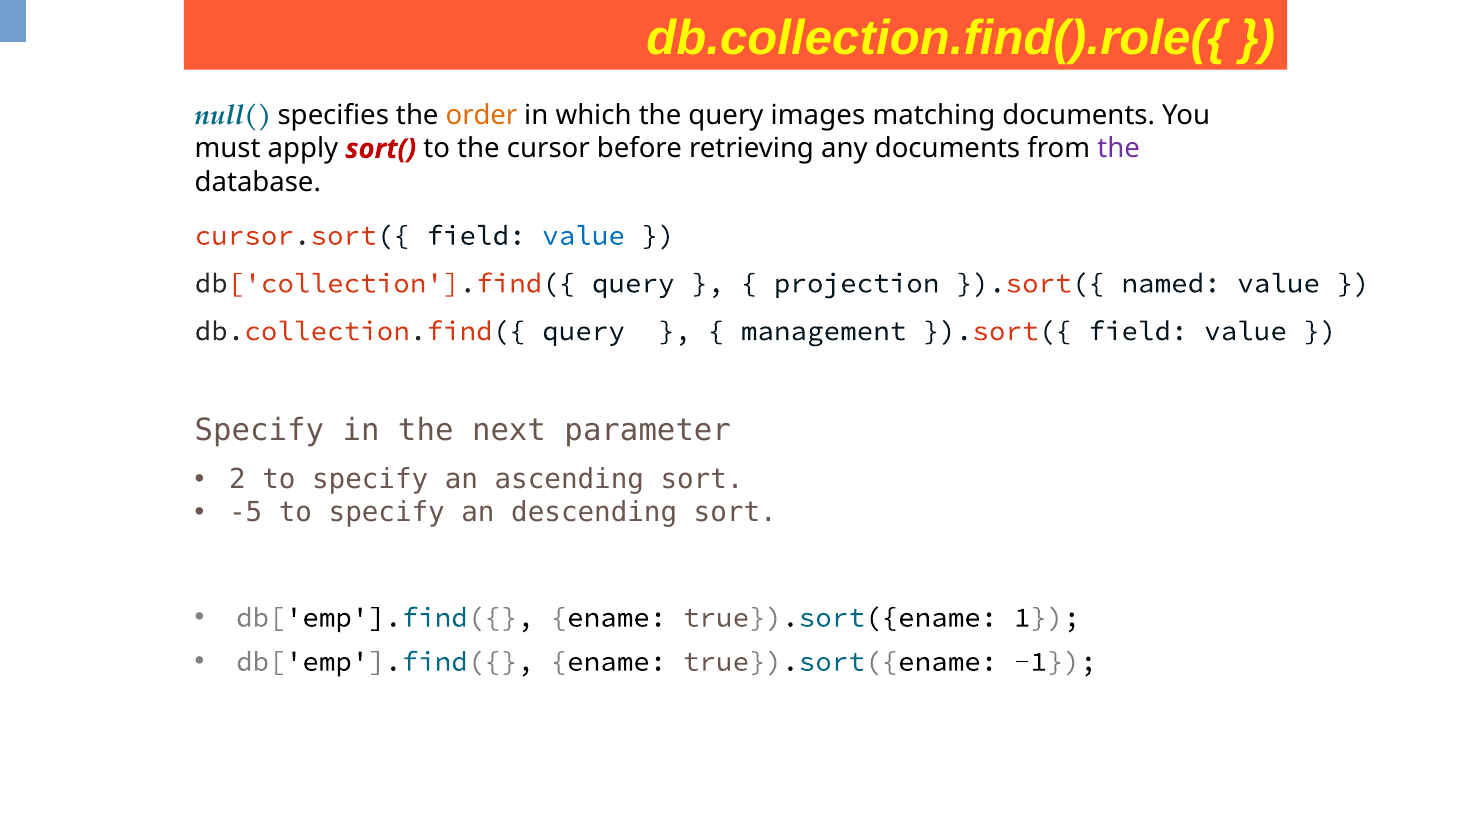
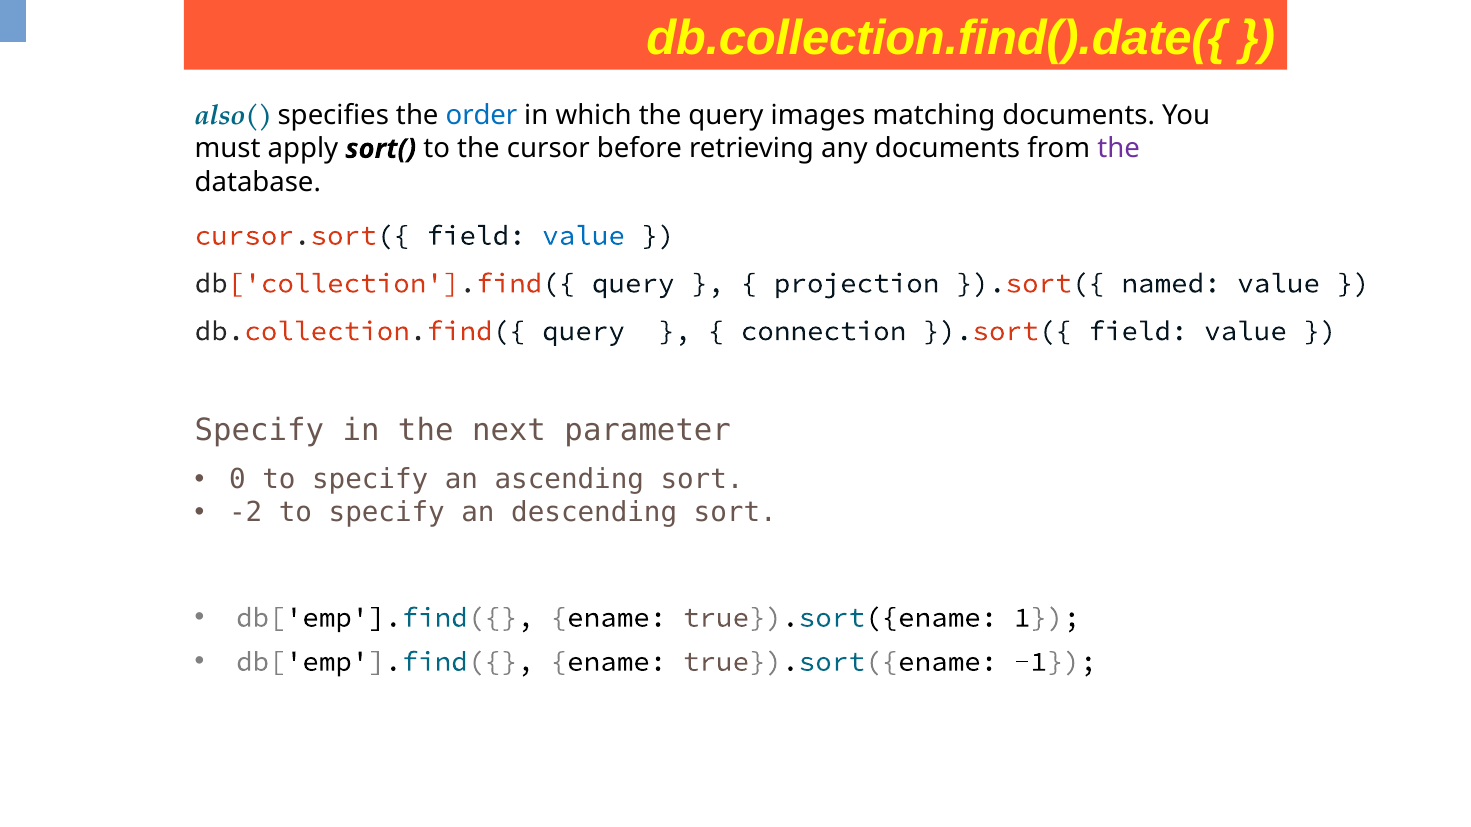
db.collection.find().role({: db.collection.find().role({ -> db.collection.find().date({ (936, 38)
null(: null( -> also( (233, 116)
order colour: orange -> blue (481, 116)
sort( colour: red -> black (381, 149)
management: management -> connection (824, 331)
2: 2 -> 0 (237, 480)
-5: -5 -> -2 (246, 513)
